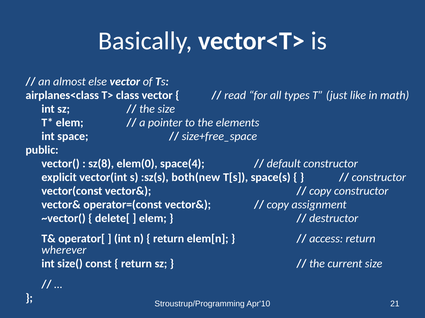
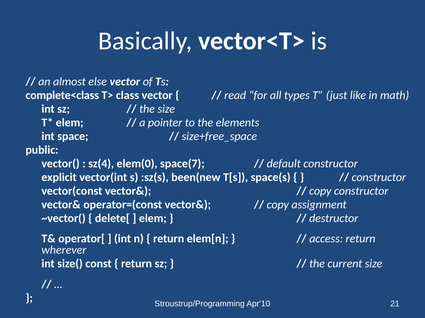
airplanes<class: airplanes<class -> complete<class (62, 95)
sz(8: sz(8 -> sz(4 (101, 164)
space(4: space(4 -> space(7 (182, 164)
both(new: both(new -> been(new (196, 178)
